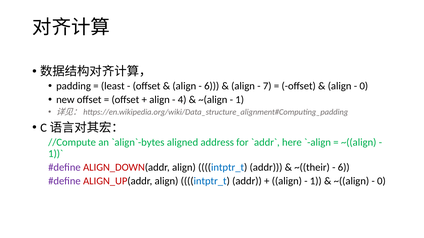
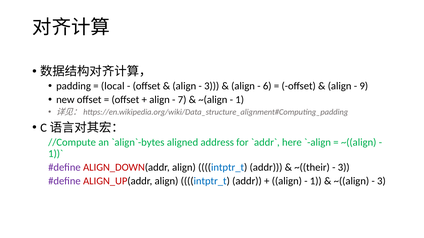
least: least -> local (113, 86)
6: 6 -> 3 (212, 86)
7: 7 -> 6 (267, 86)
0: 0 -> 9 (364, 86)
4: 4 -> 7 (182, 100)
6: 6 -> 3 (344, 168)
0: 0 -> 3 (381, 181)
